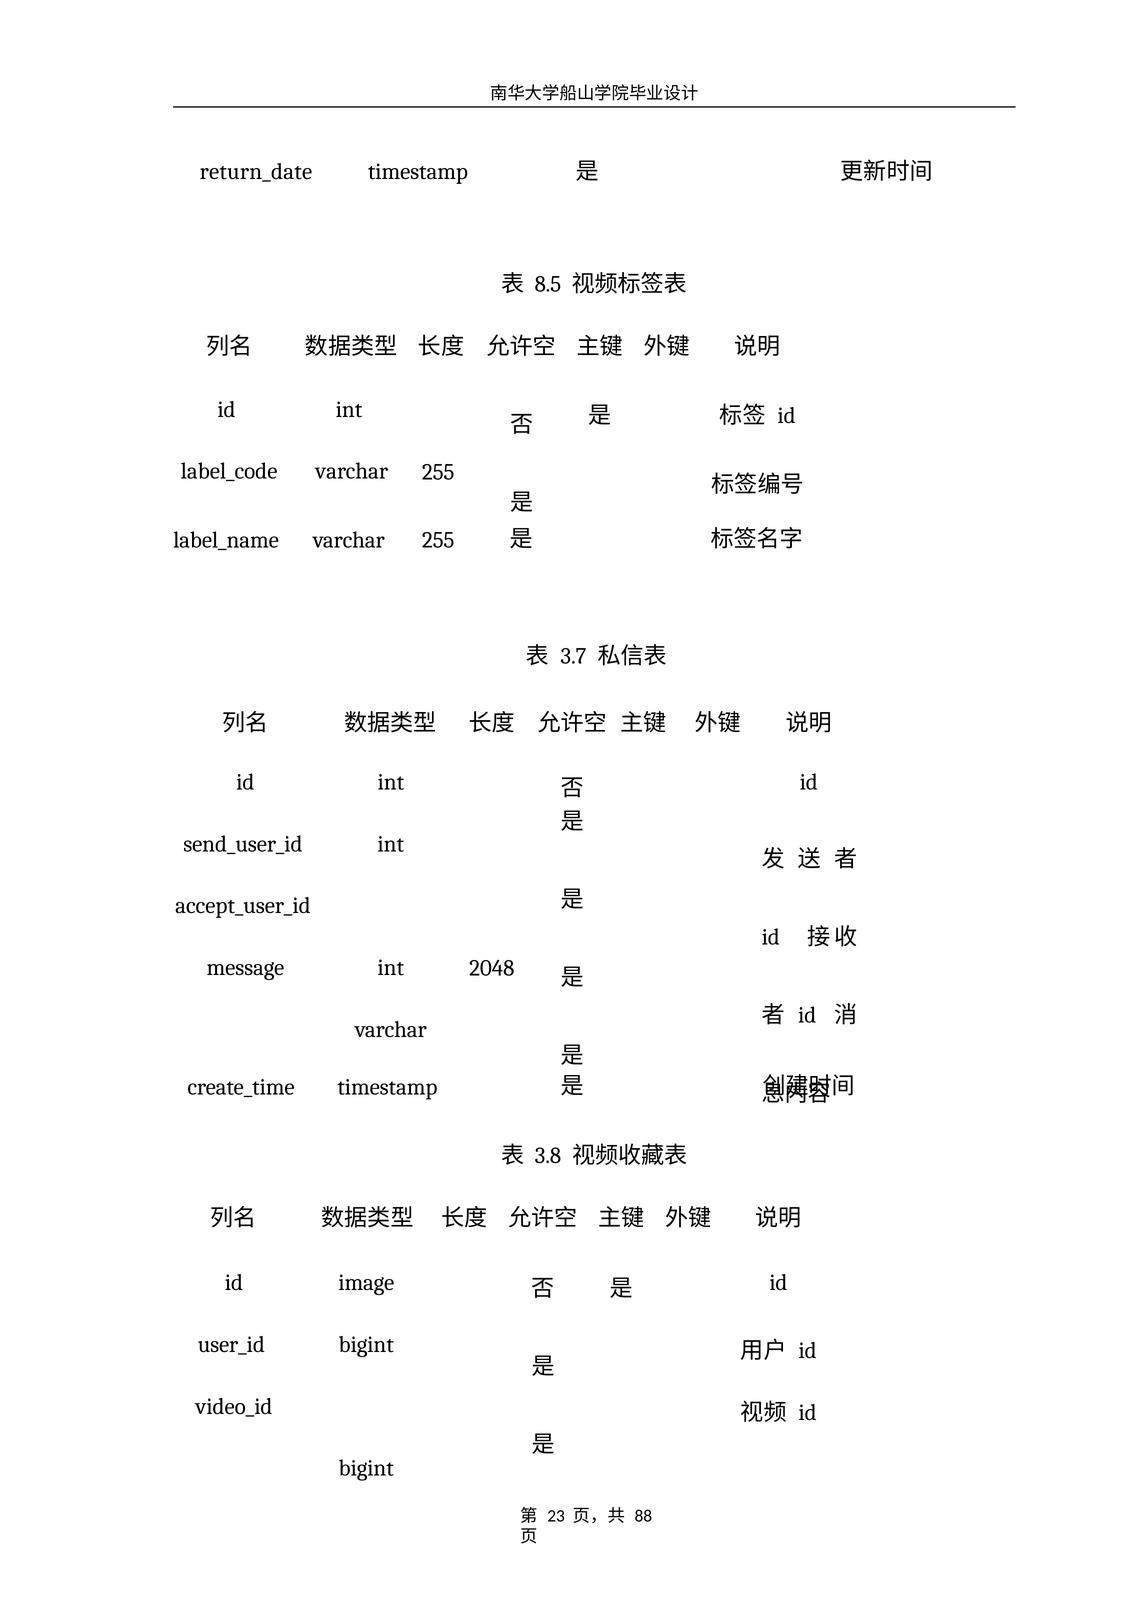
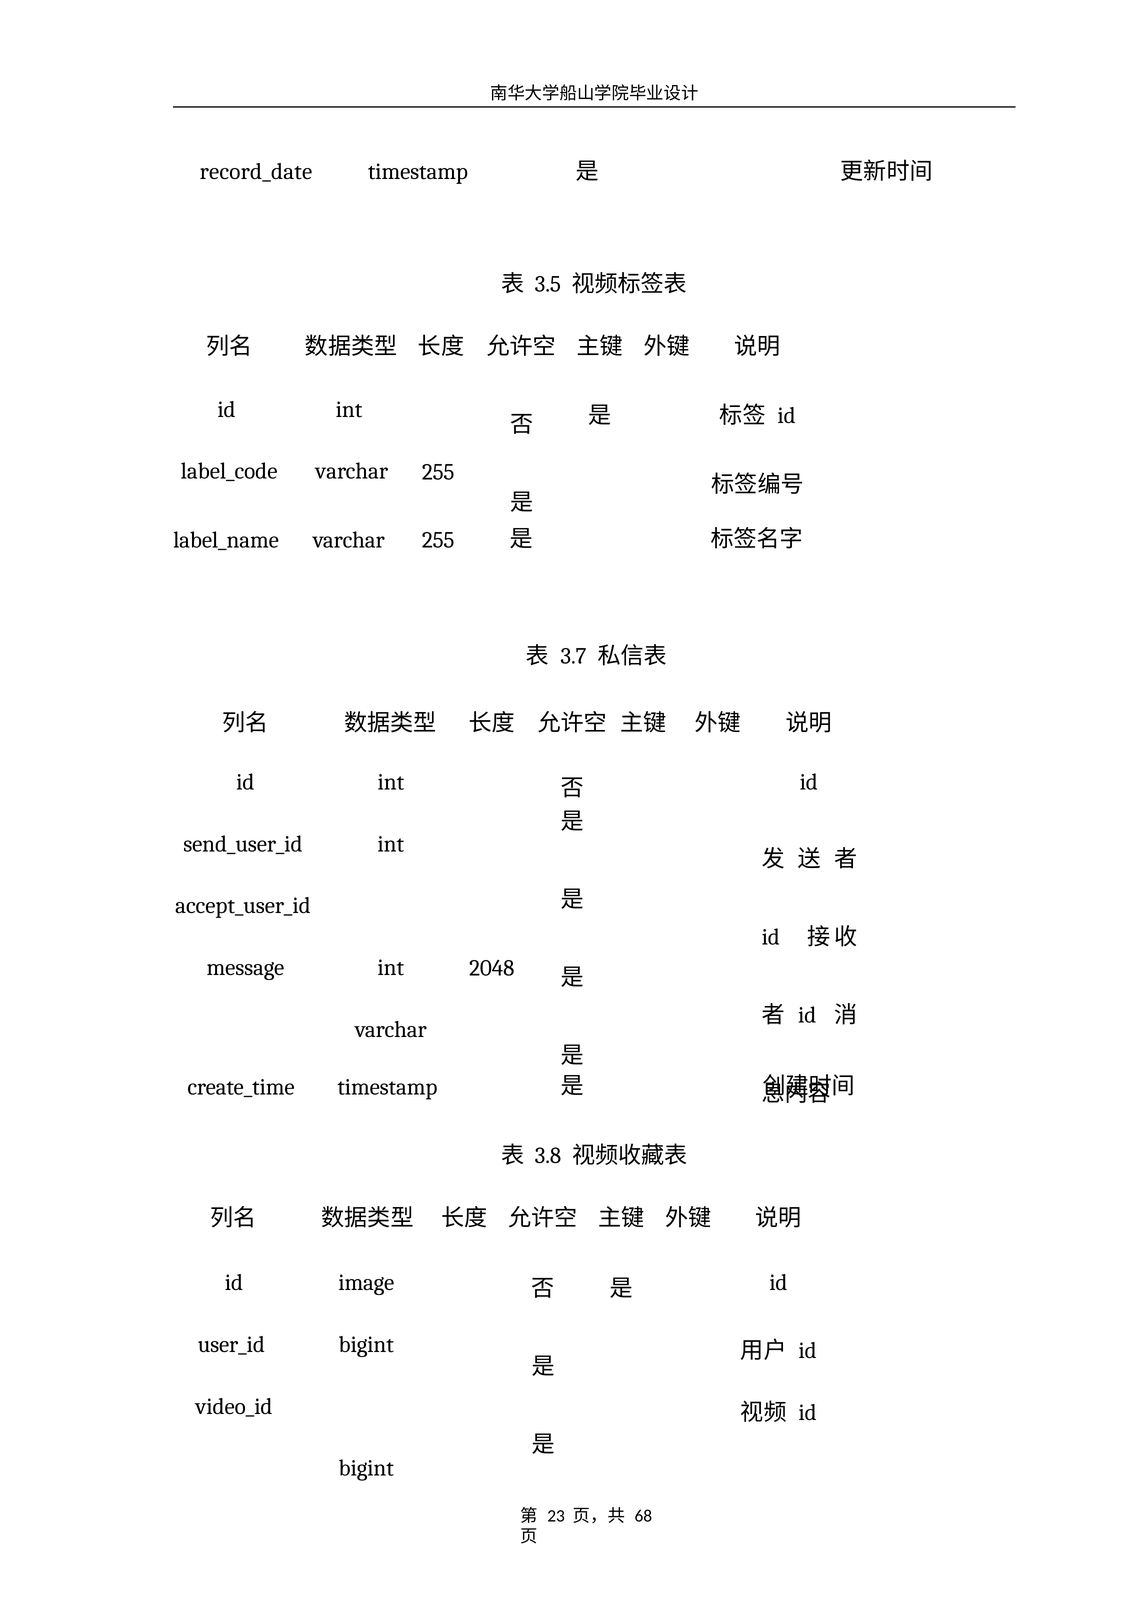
return_date: return_date -> record_date (256, 172)
8.5: 8.5 -> 3.5 (548, 284)
88: 88 -> 68 (643, 1516)
